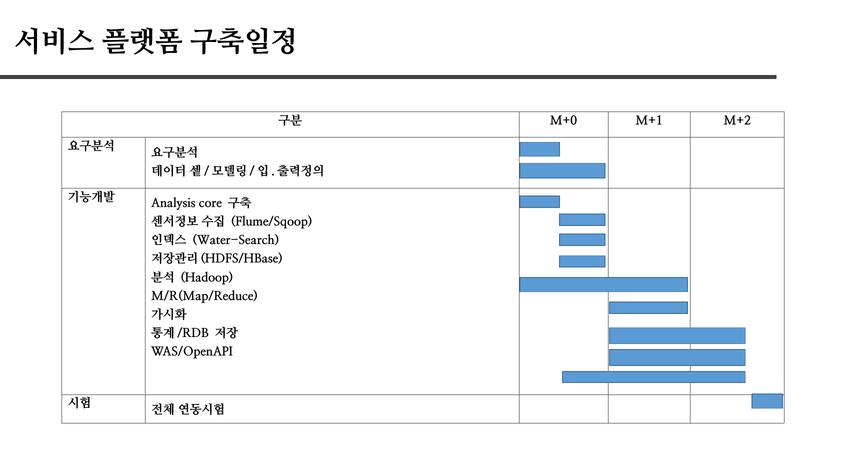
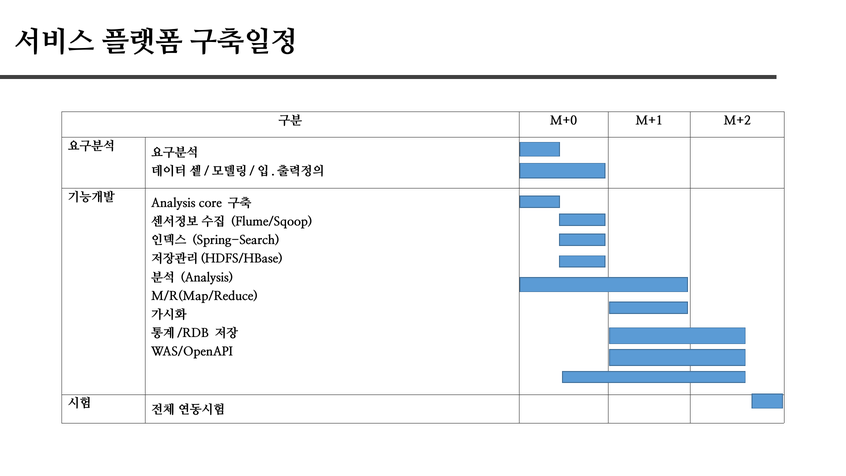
Water-Search: Water-Search -> Spring-Search (236, 240)
Hadoop: Hadoop -> Analysis (207, 277)
